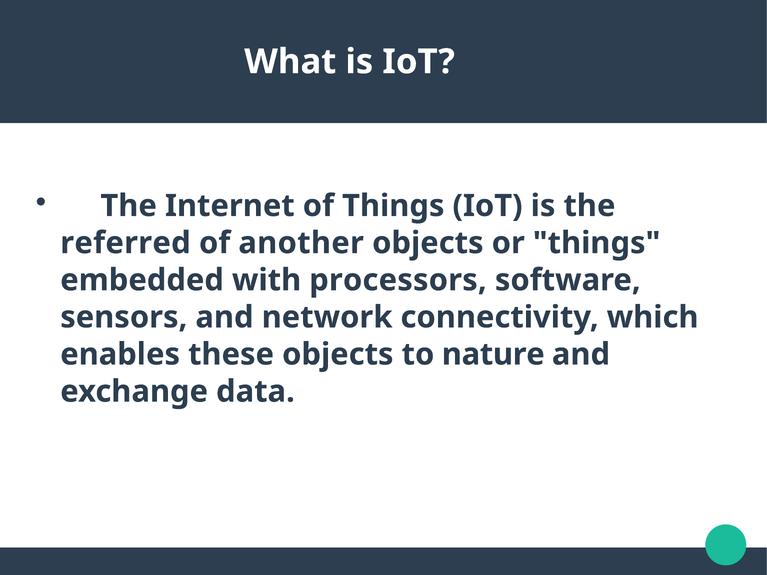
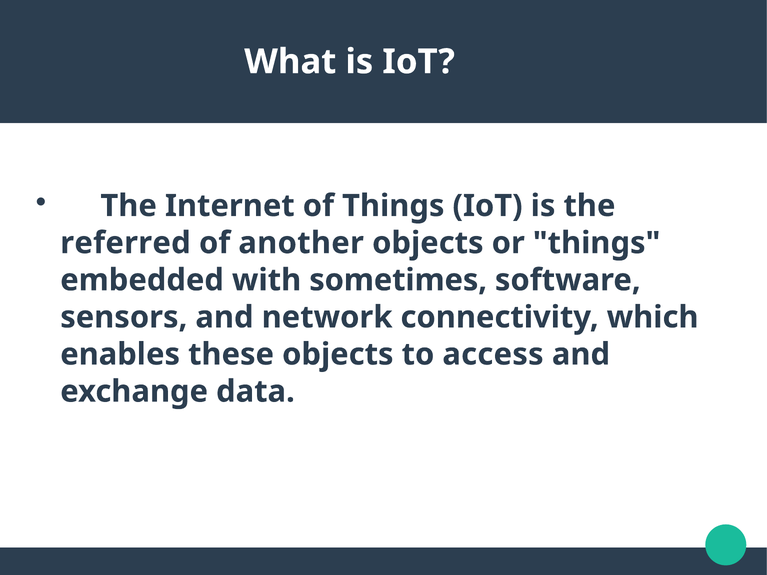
processors: processors -> sometimes (398, 280)
nature: nature -> access (493, 354)
